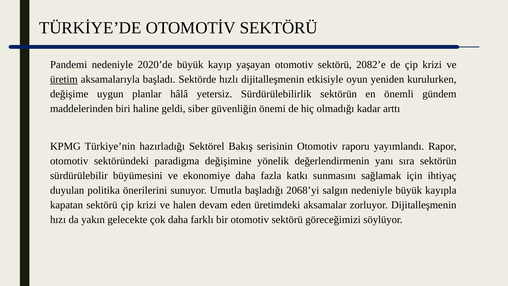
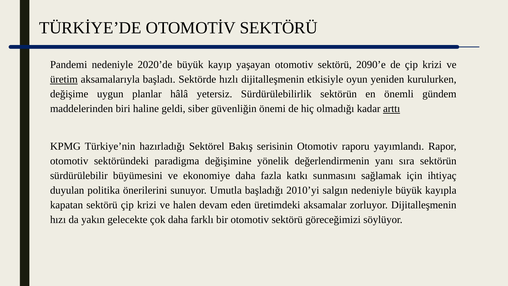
2082’e: 2082’e -> 2090’e (371, 65)
arttı underline: none -> present (392, 109)
2068’yi: 2068’yi -> 2010’yi (303, 190)
